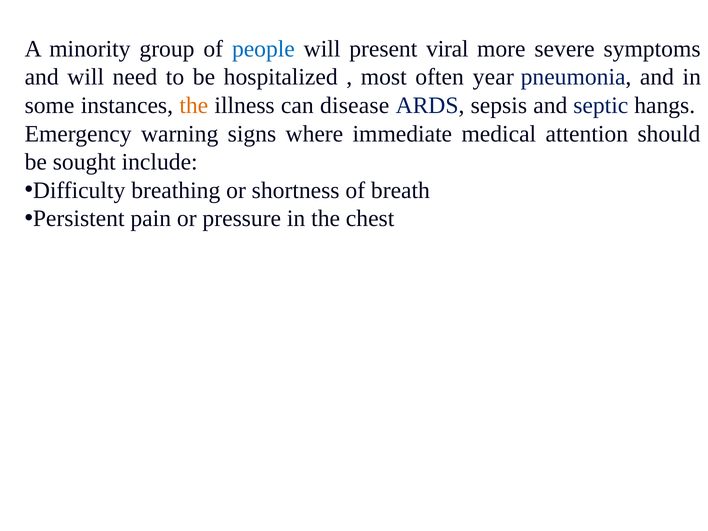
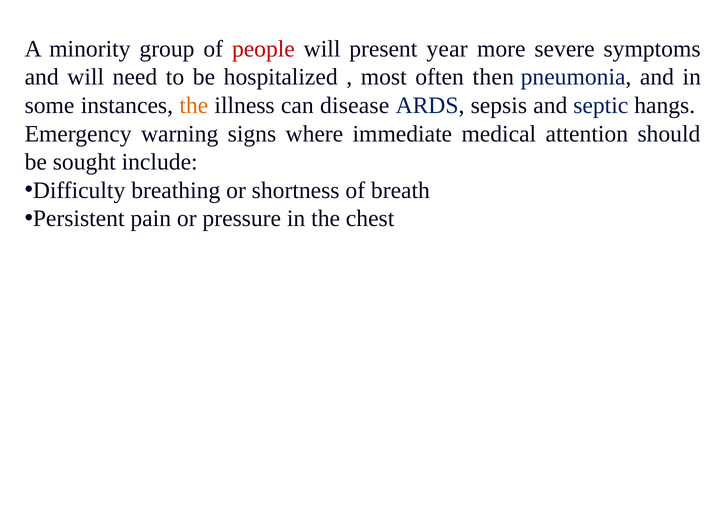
people colour: blue -> red (263, 49)
viral: viral -> year (447, 49)
year: year -> then (493, 77)
